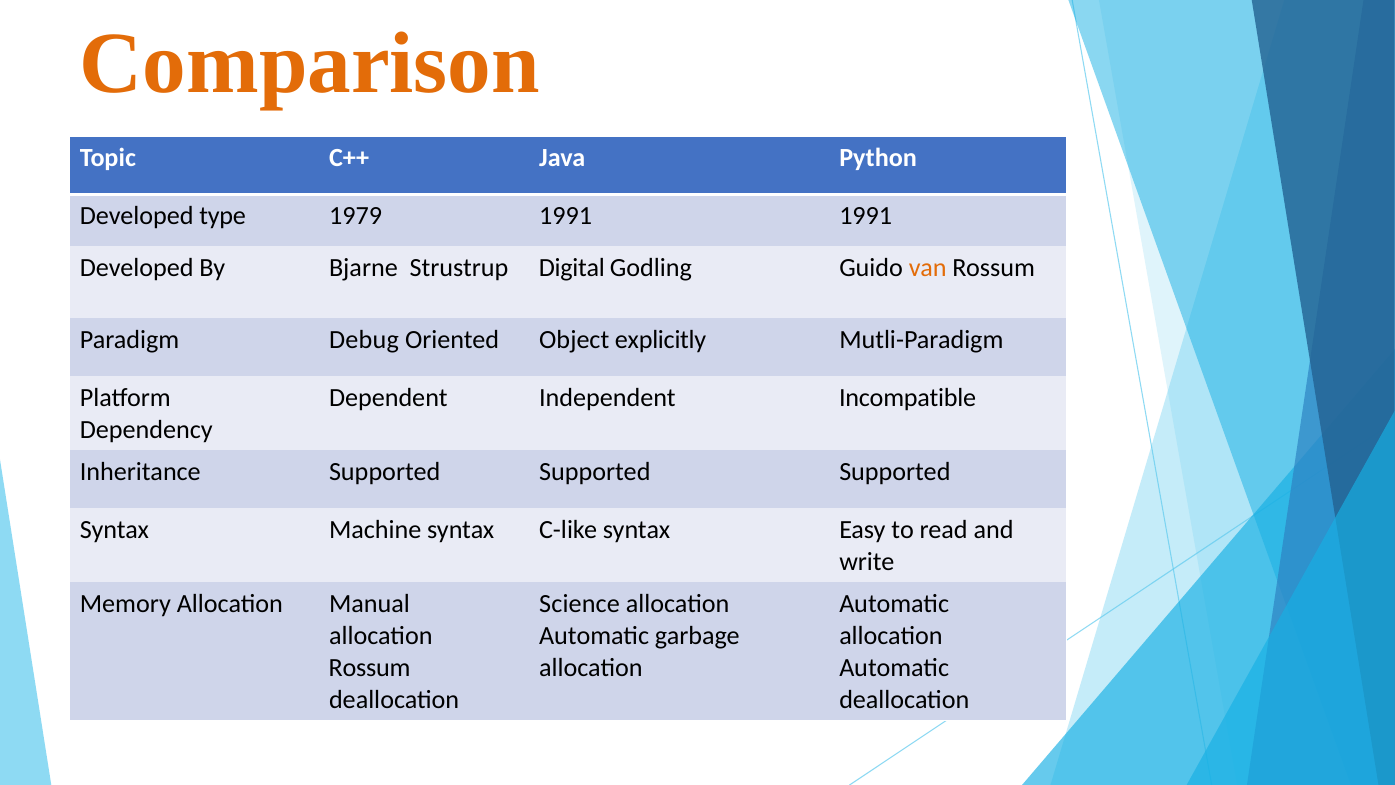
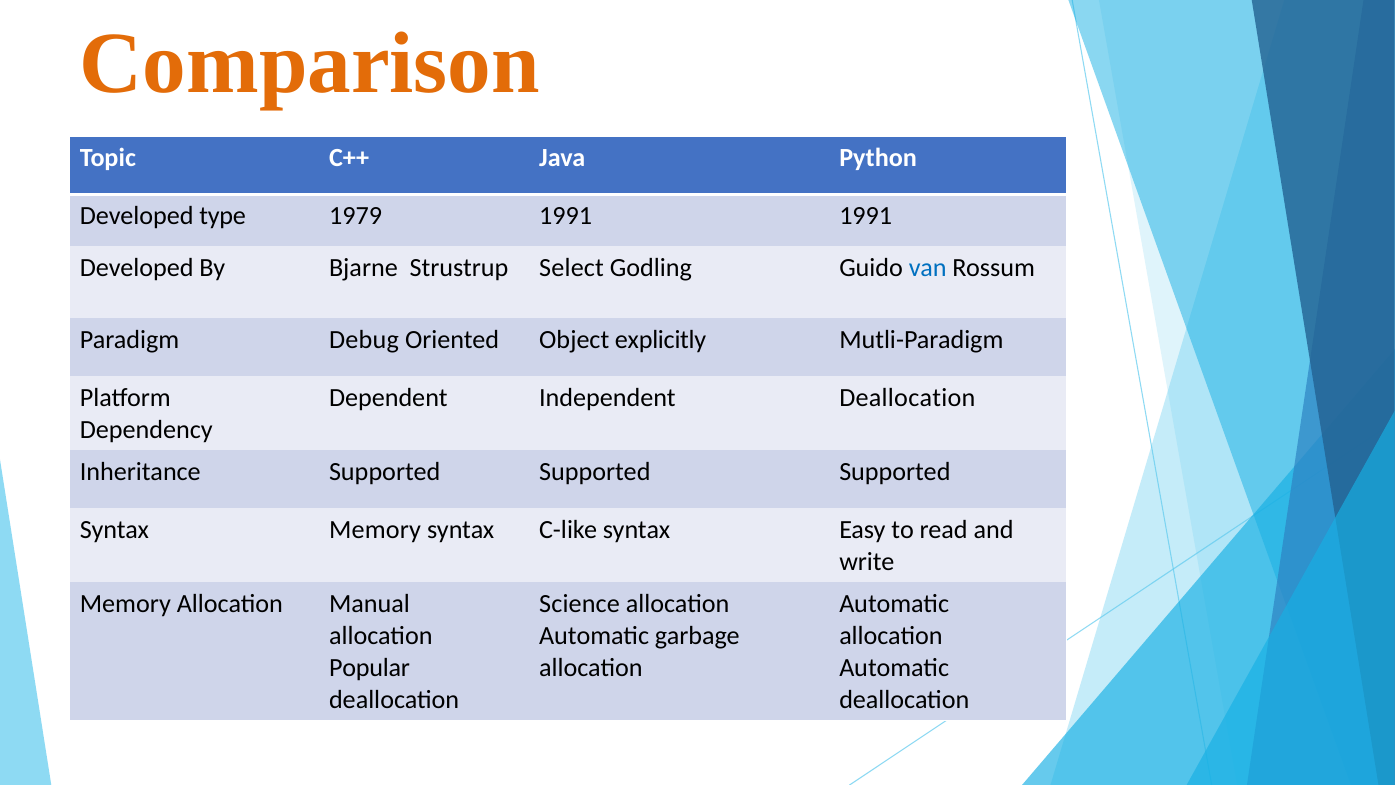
Digital: Digital -> Select (572, 267)
van colour: orange -> blue (928, 267)
Independent Incompatible: Incompatible -> Deallocation (907, 397)
Syntax Machine: Machine -> Memory (375, 529)
Rossum: Rossum -> Popular (370, 668)
